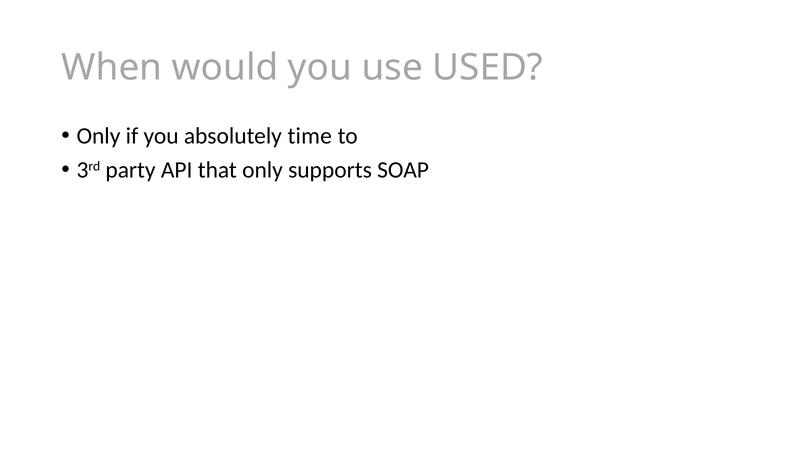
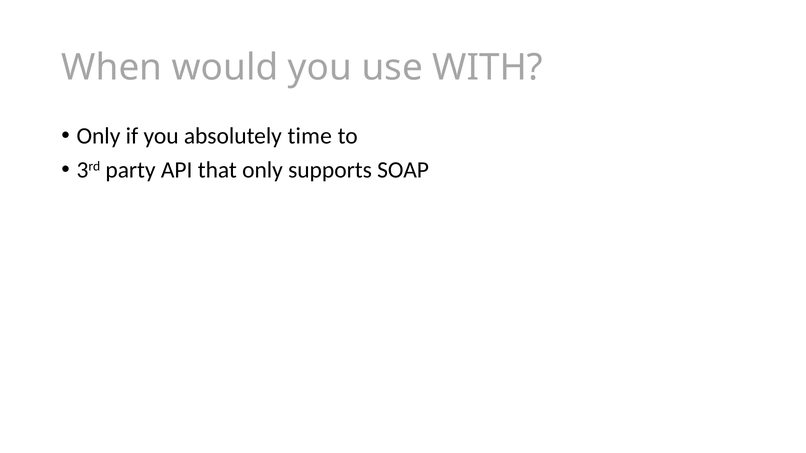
USED: USED -> WITH (488, 68)
